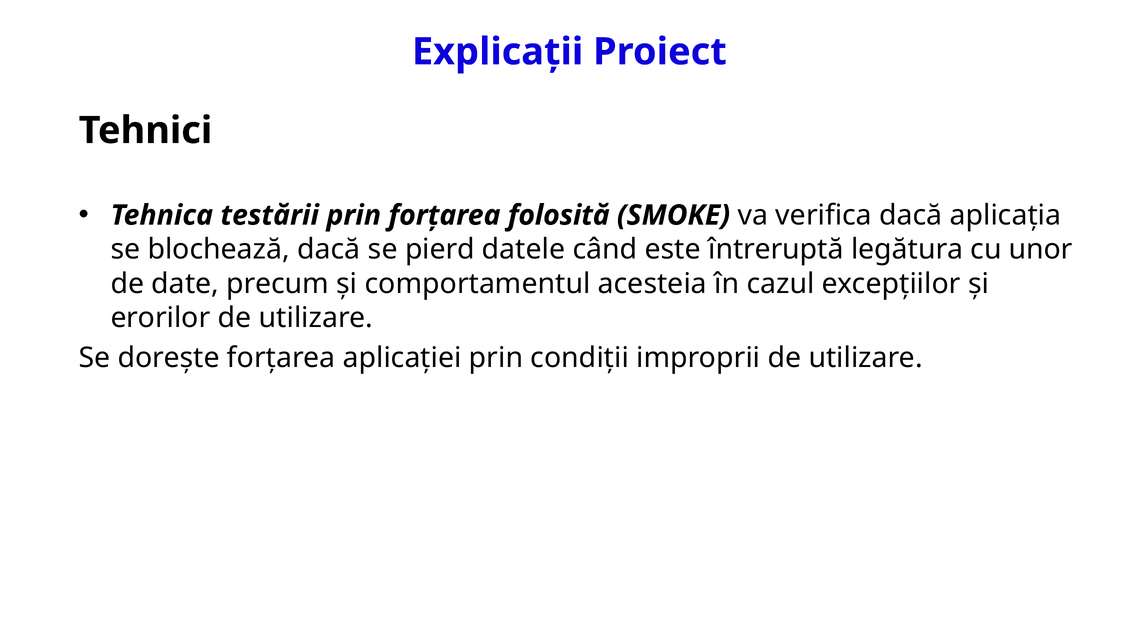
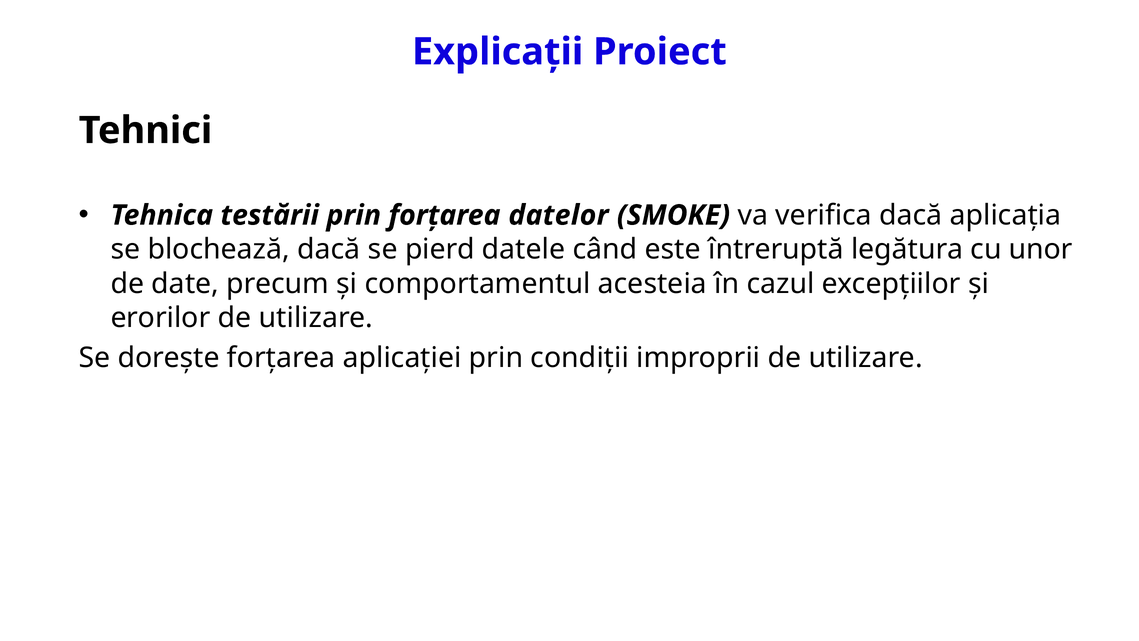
folosită: folosită -> datelor (559, 215)
